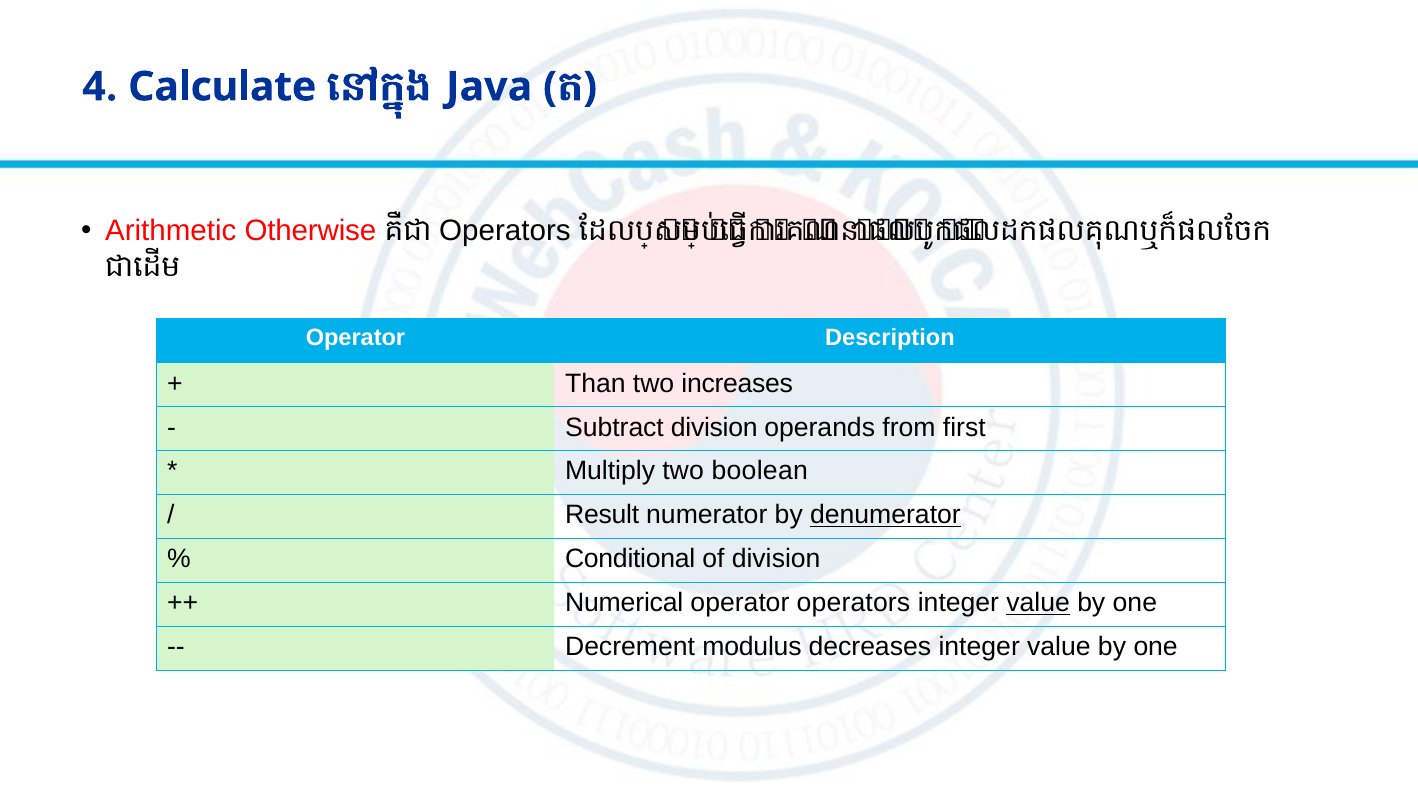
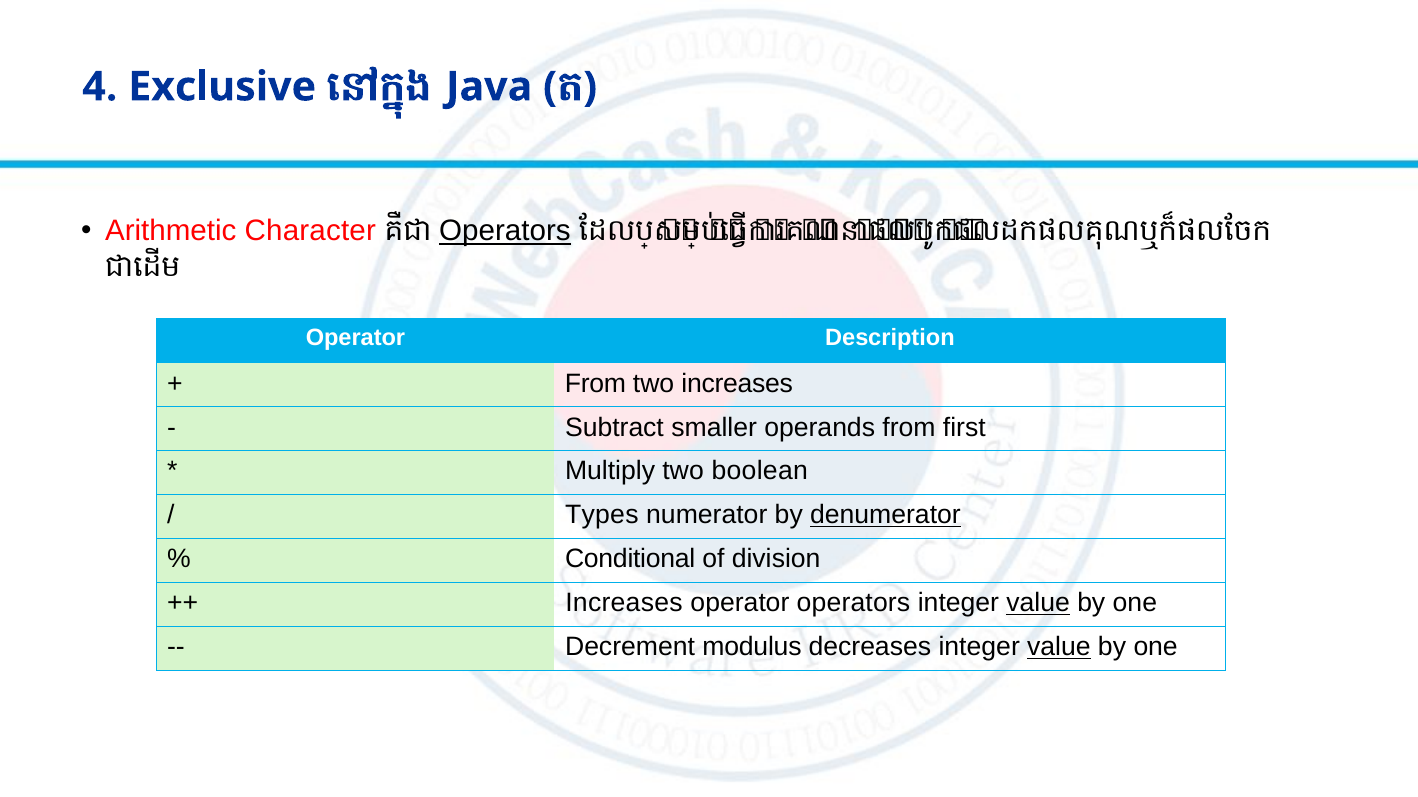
Calculate: Calculate -> Exclusive (222, 87)
Otherwise: Otherwise -> Character (310, 231)
Operators underline: none -> present (505, 231)
Than: Than -> From (595, 384)
Subtract division: division -> smaller (714, 428)
Result: Result -> Types (602, 516)
Numerical: Numerical -> Increases (624, 603)
value underline: none -> present (1059, 647)
